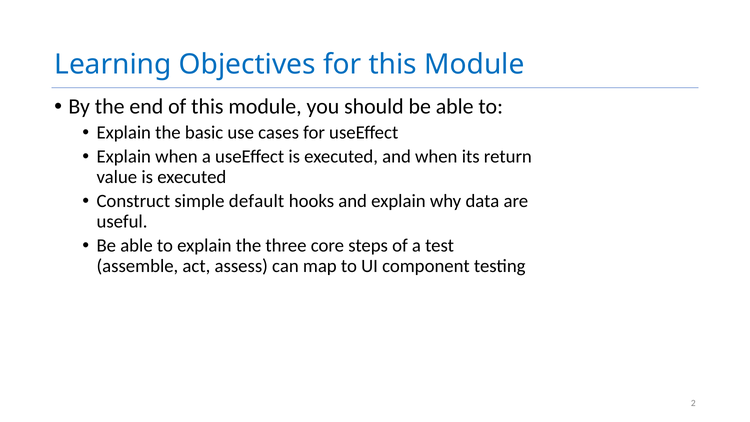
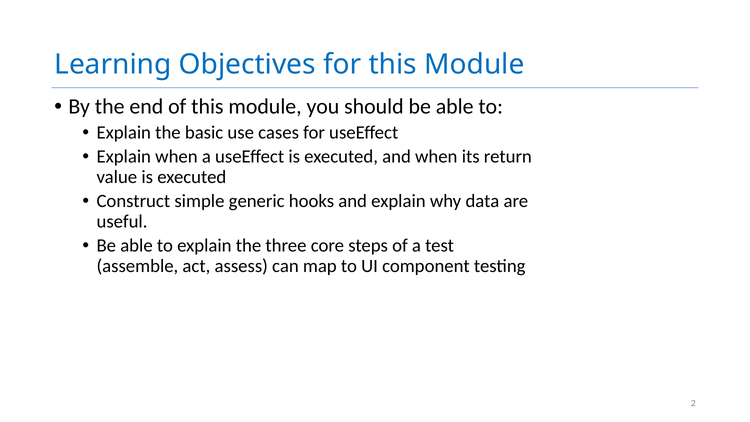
default: default -> generic (257, 201)
